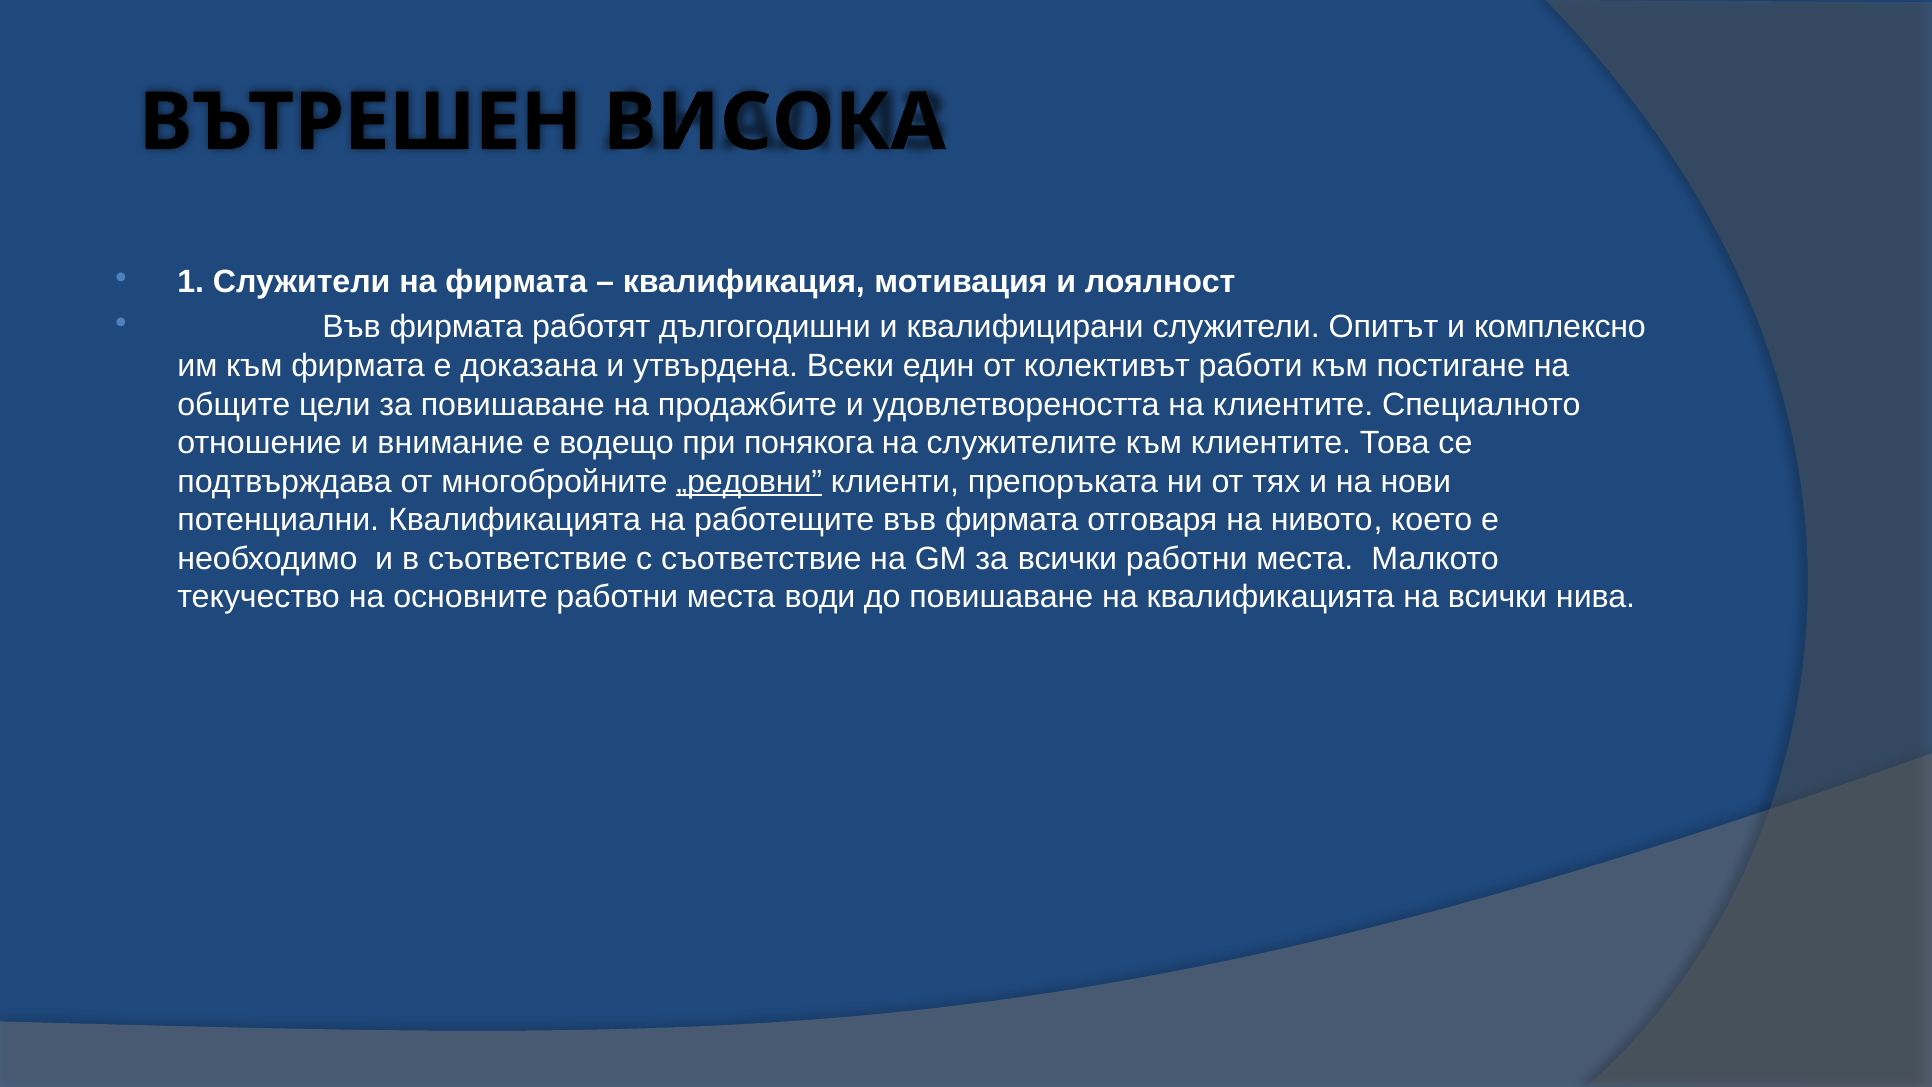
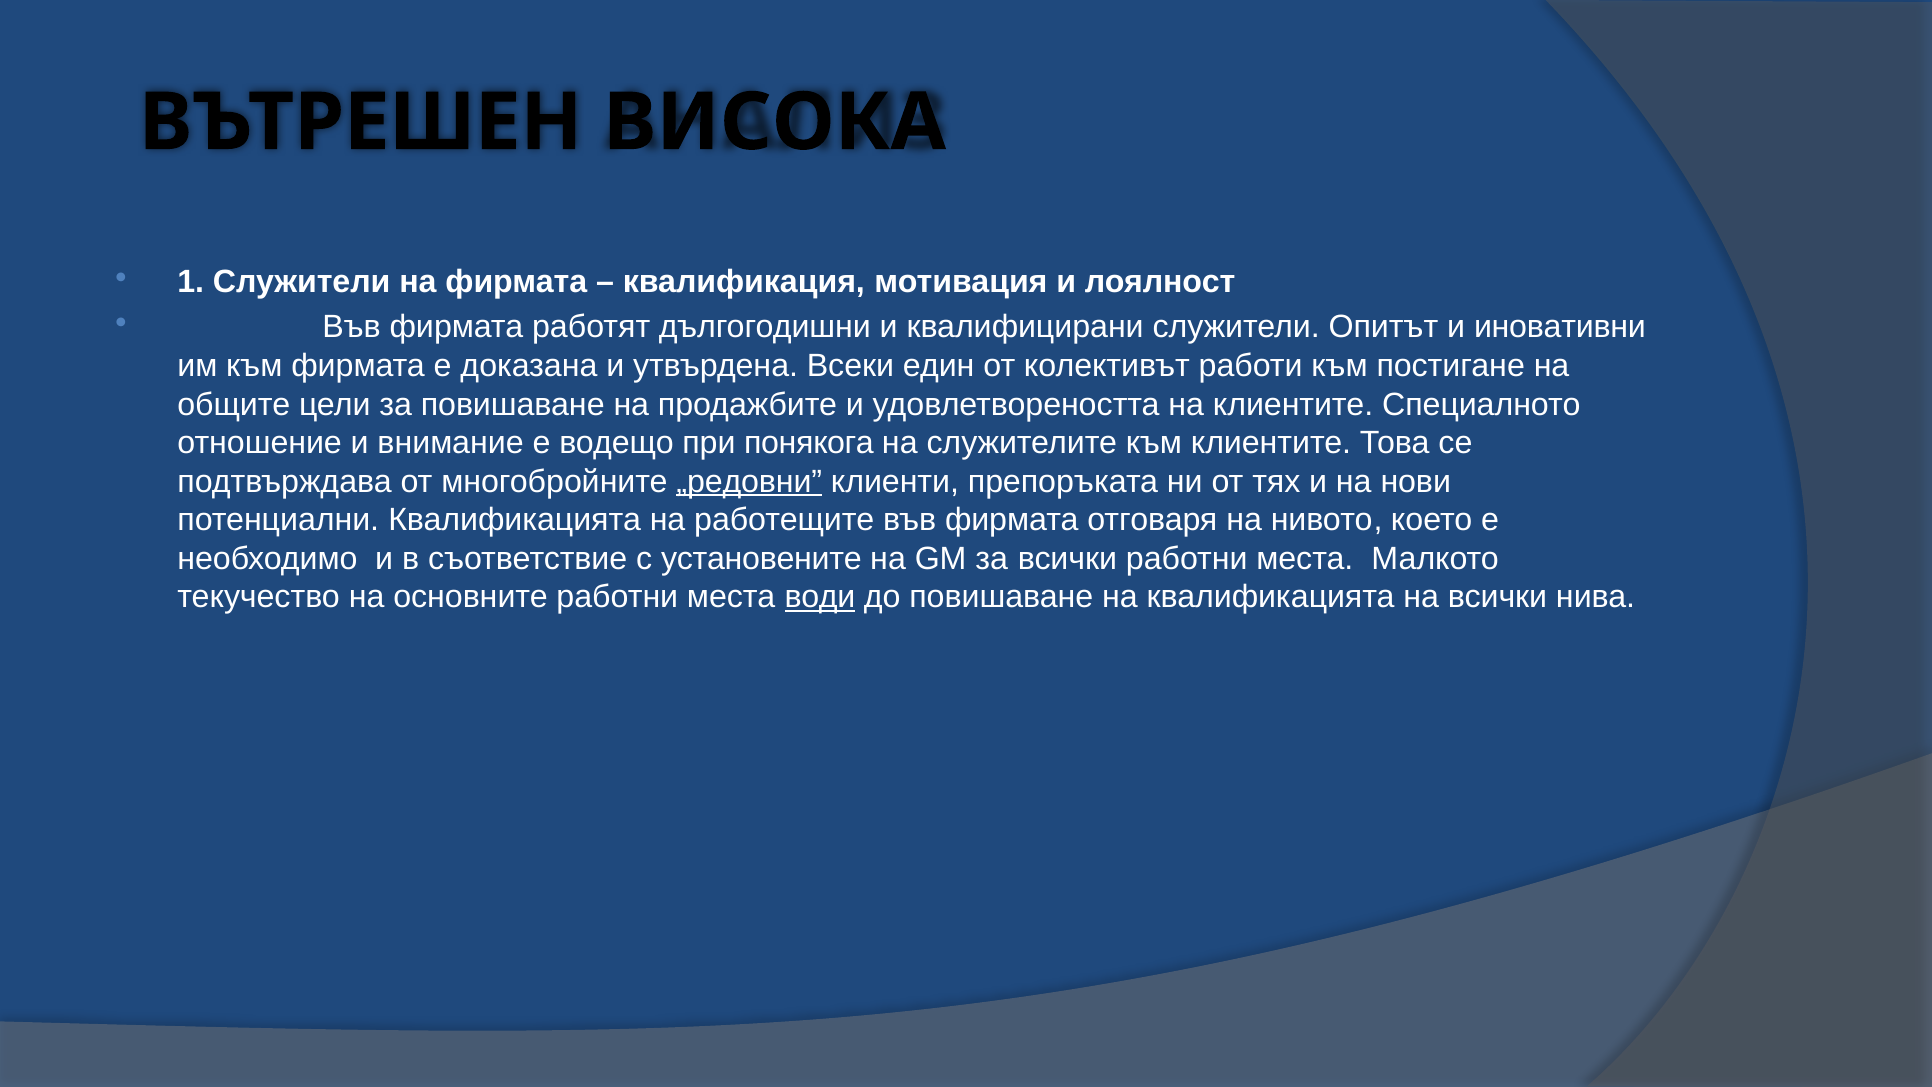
комплексно: комплексно -> иновативни (1560, 327)
с съответствие: съответствие -> установените (761, 559)
води underline: none -> present (820, 597)
